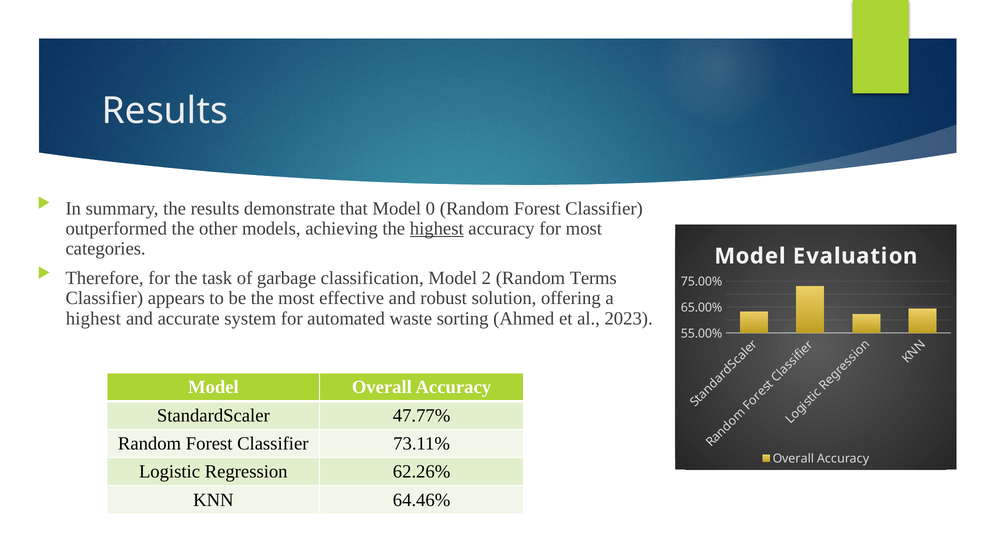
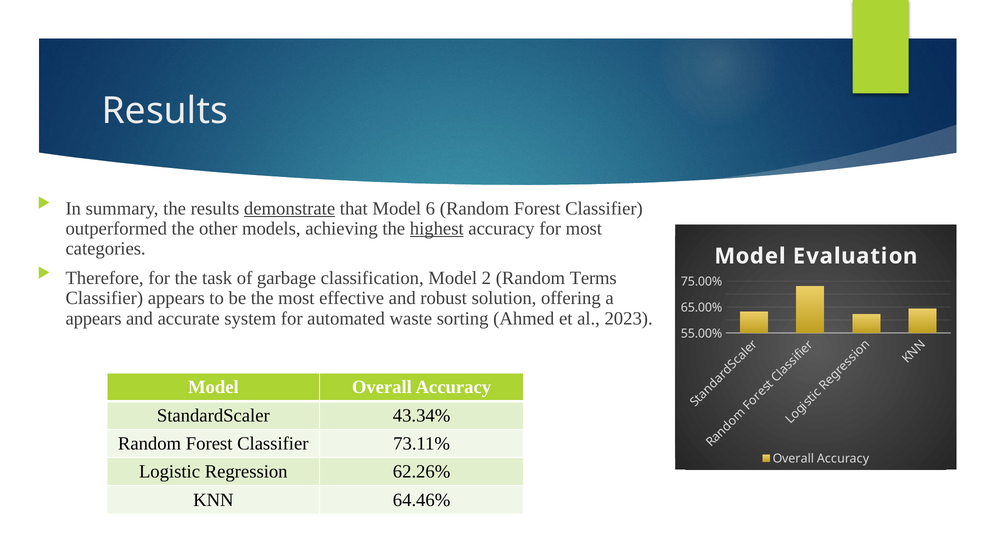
demonstrate underline: none -> present (290, 208)
0: 0 -> 6 (430, 208)
highest: highest -> appears (94, 319)
47.77%: 47.77% -> 43.34% (422, 416)
